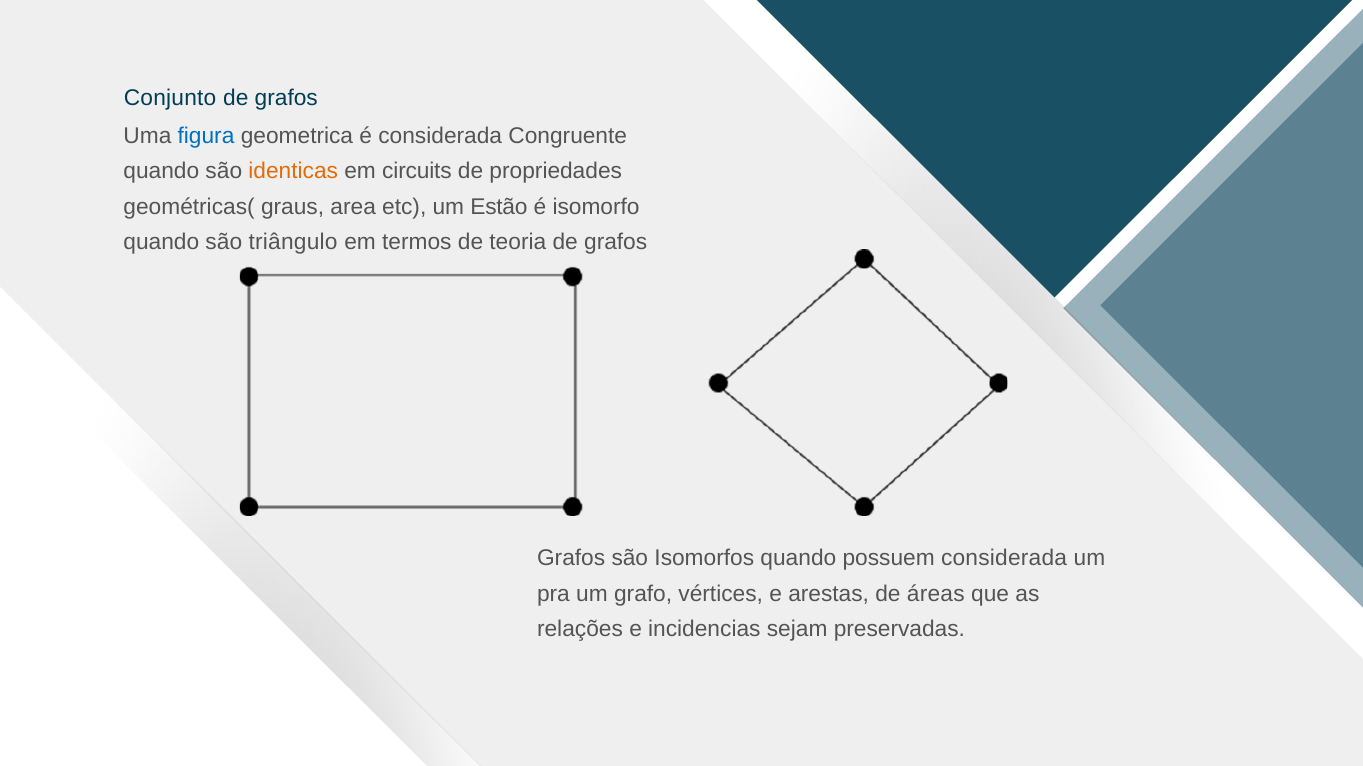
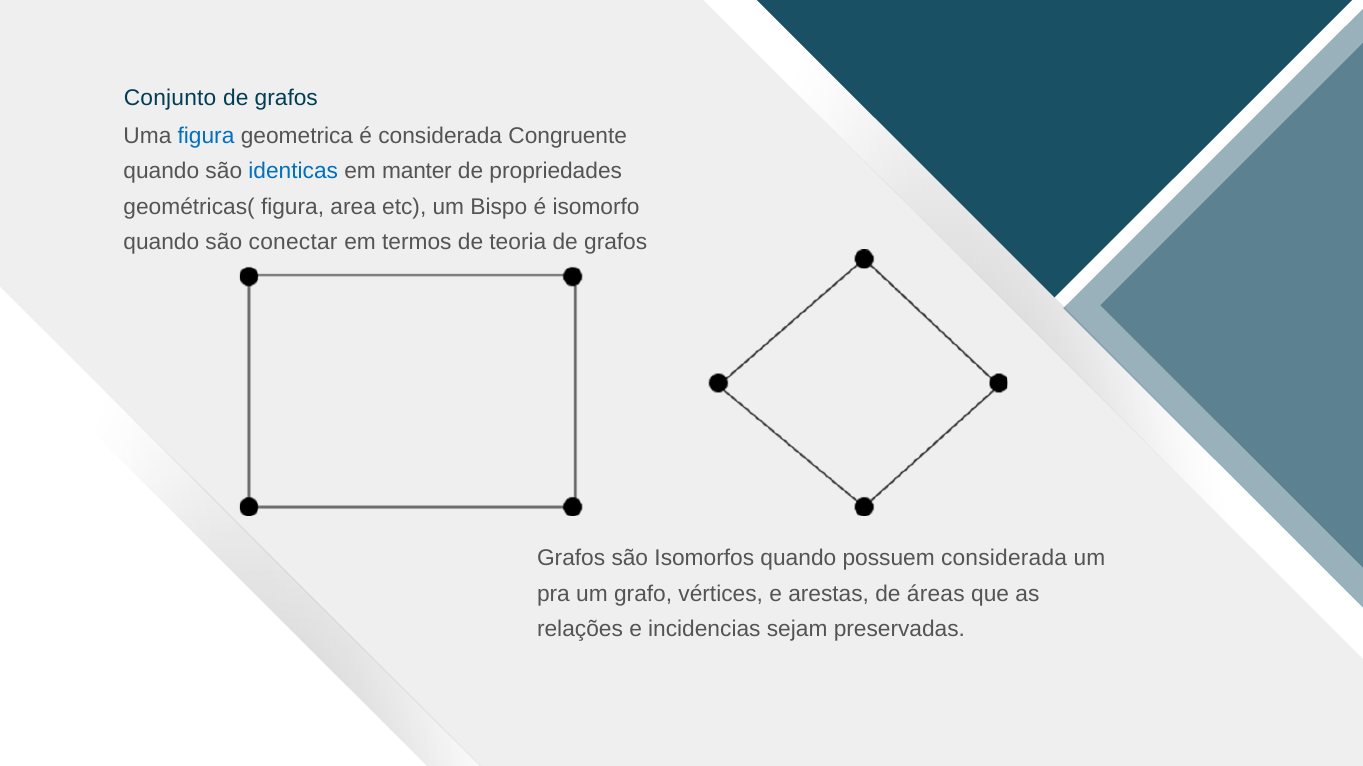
identicas colour: orange -> blue (293, 171)
circuits: circuits -> manter (417, 171)
geométricas( graus: graus -> figura (293, 207)
Estão: Estão -> Bispo (499, 207)
triângulo: triângulo -> conectar (293, 242)
